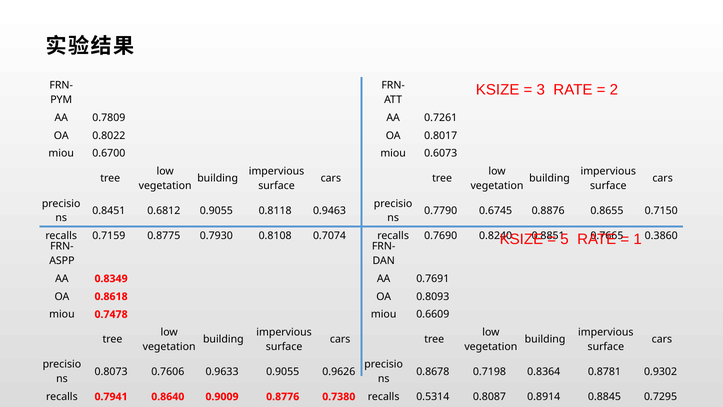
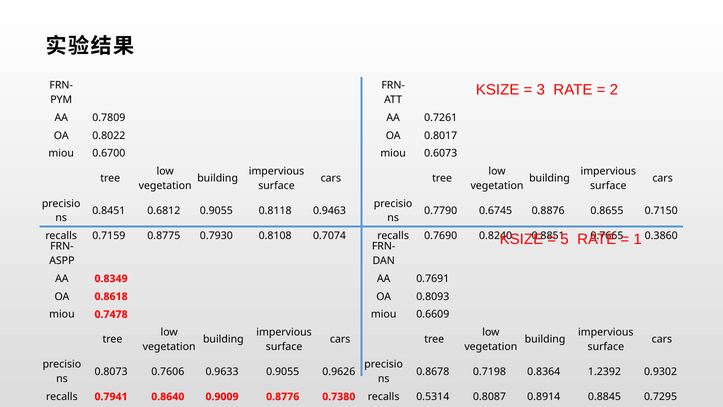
0.8781: 0.8781 -> 1.2392 (604, 371)
